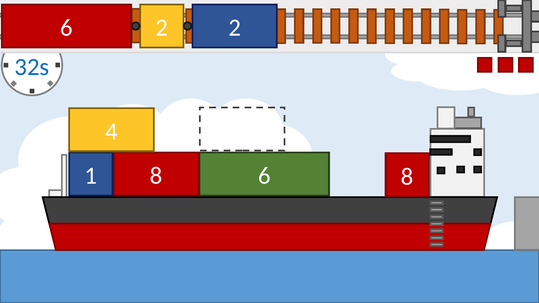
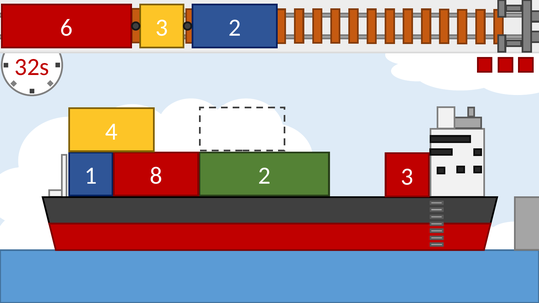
6 2: 2 -> 3 (162, 28)
32s colour: blue -> red (32, 67)
1 6: 6 -> 2 (264, 176)
8 8: 8 -> 3 (407, 177)
